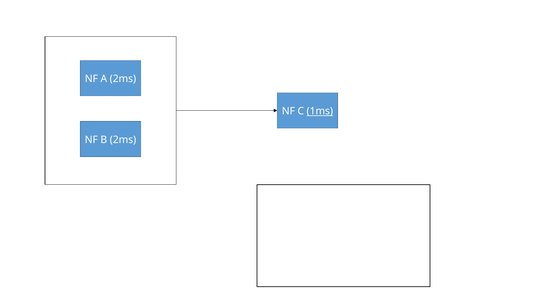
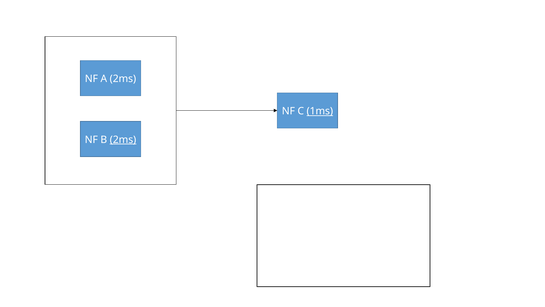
2ms underline: none -> present (123, 139)
